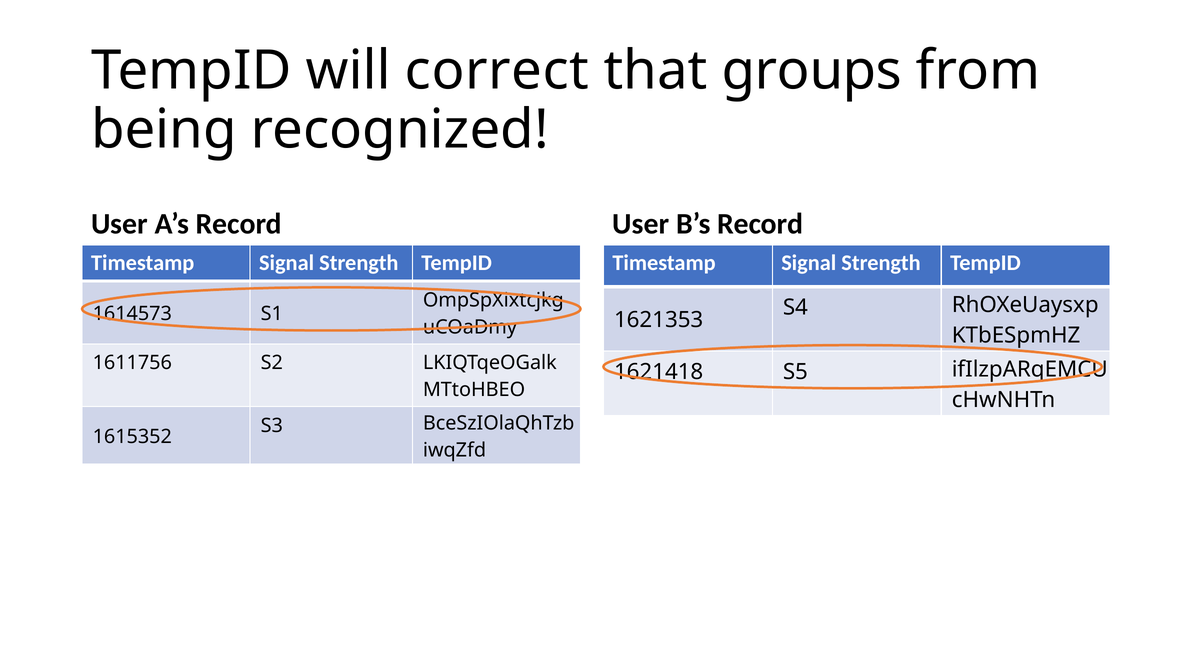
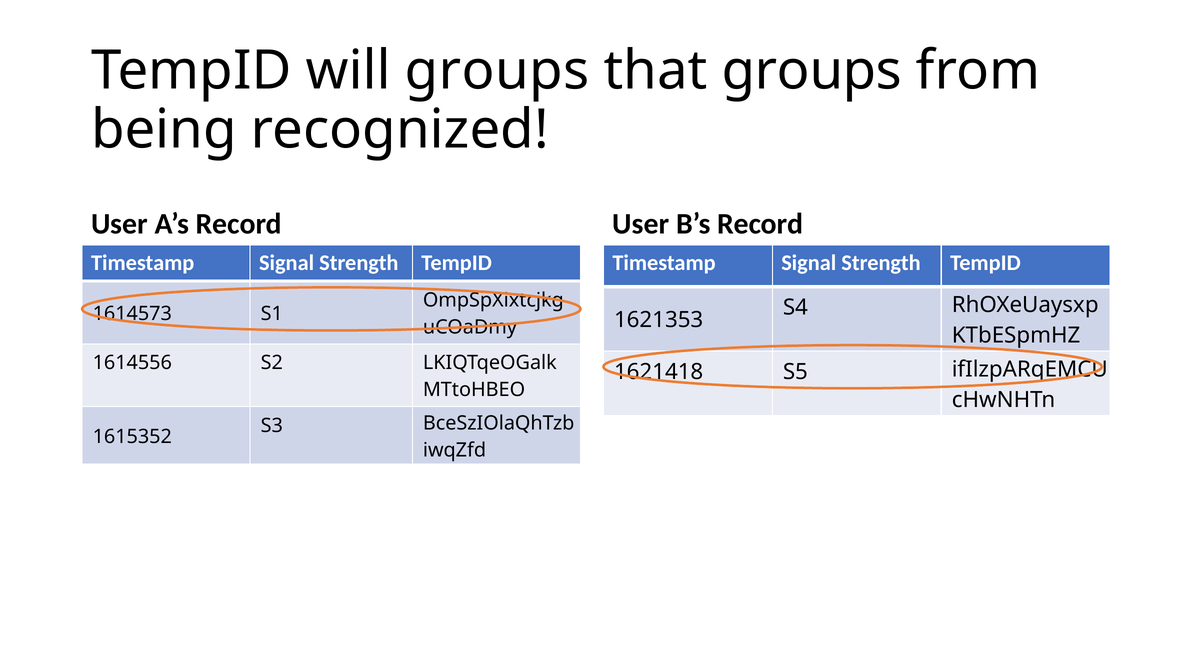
will correct: correct -> groups (497, 71)
1611756: 1611756 -> 1614556 (132, 363)
